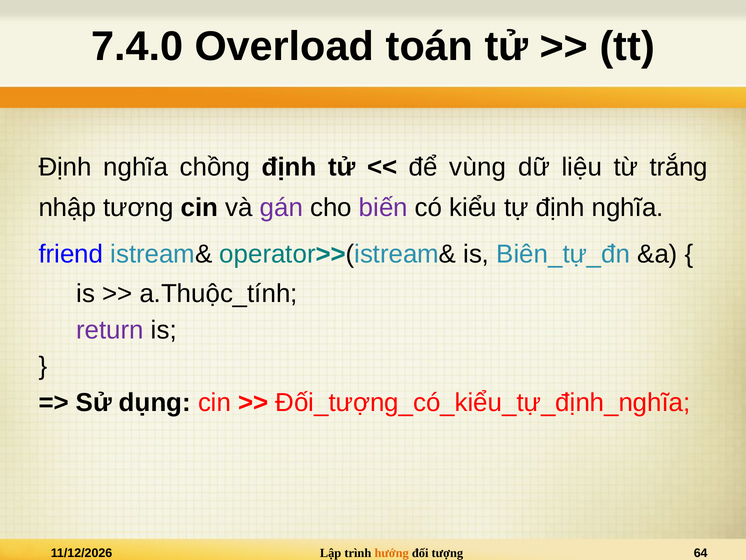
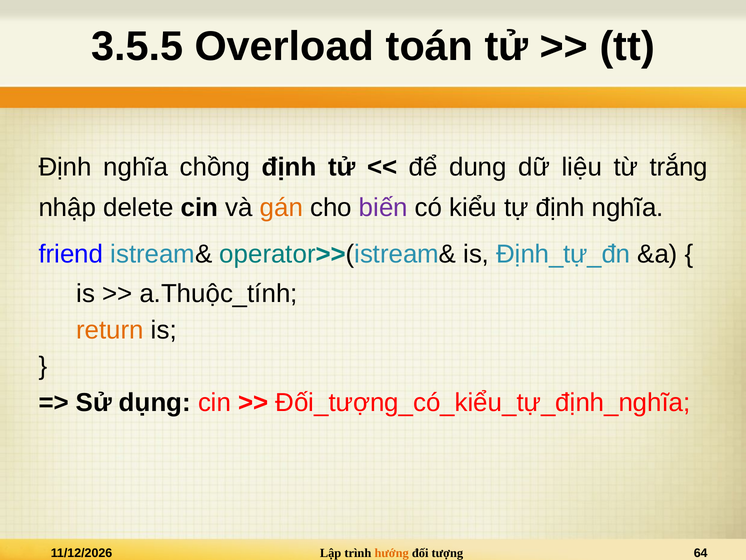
7.4.0: 7.4.0 -> 3.5.5 (137, 46)
vùng: vùng -> dung (478, 167)
tương: tương -> delete (138, 208)
gán colour: purple -> orange (281, 208)
Biên_tự_đn: Biên_tự_đn -> Định_tự_đn (563, 254)
return colour: purple -> orange (110, 330)
